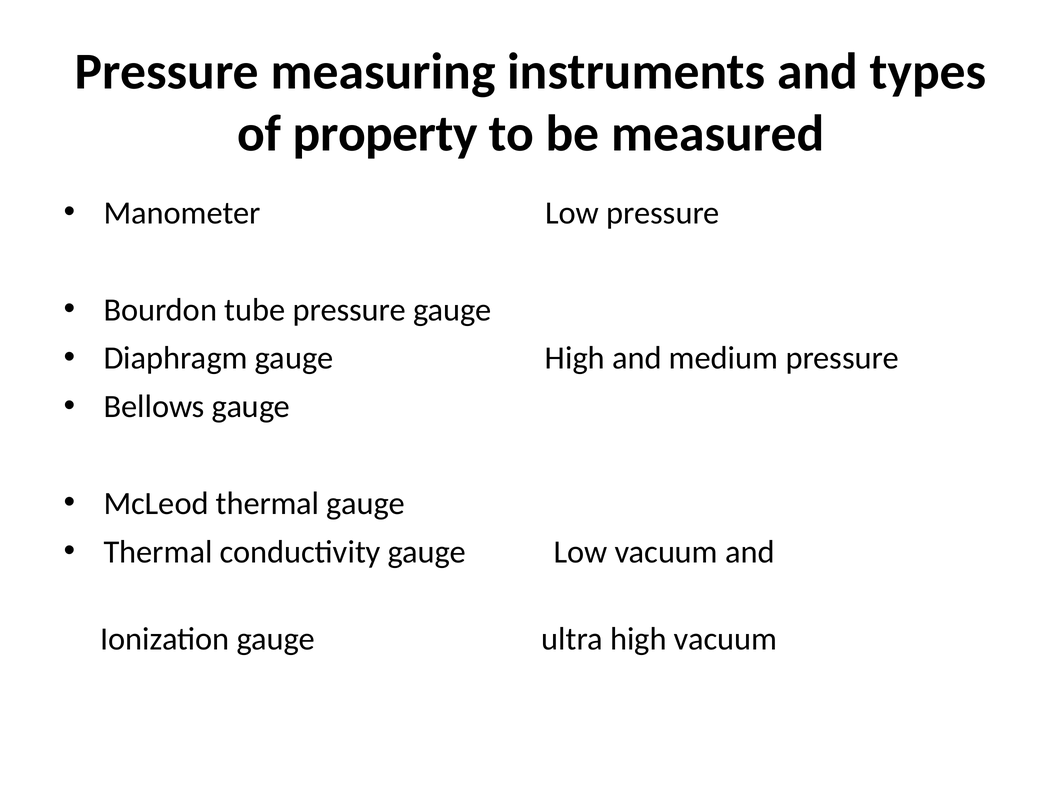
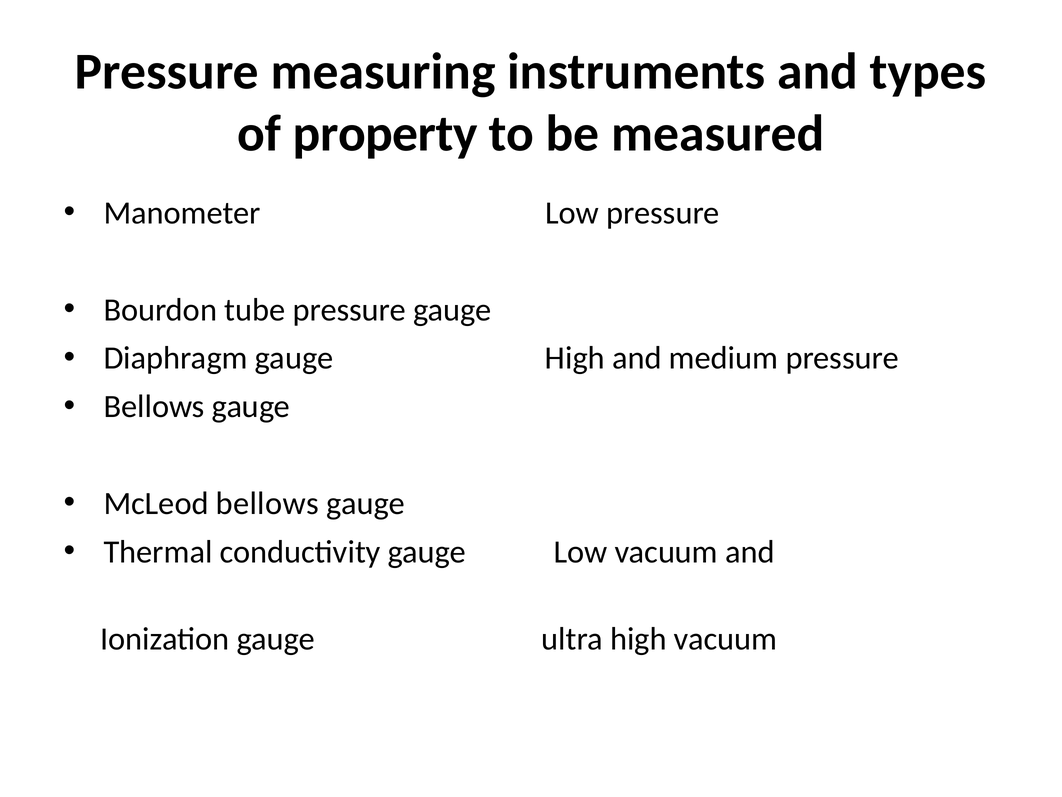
McLeod thermal: thermal -> bellows (267, 503)
